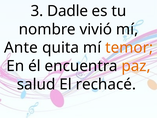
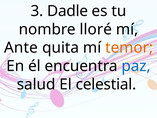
vivió: vivió -> lloré (96, 29)
paz colour: orange -> blue (136, 66)
rechacé: rechacé -> celestial (106, 84)
